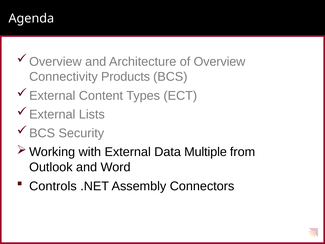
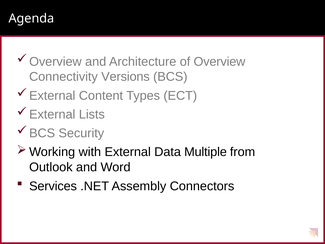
Products: Products -> Versions (126, 77)
Controls: Controls -> Services (53, 186)
